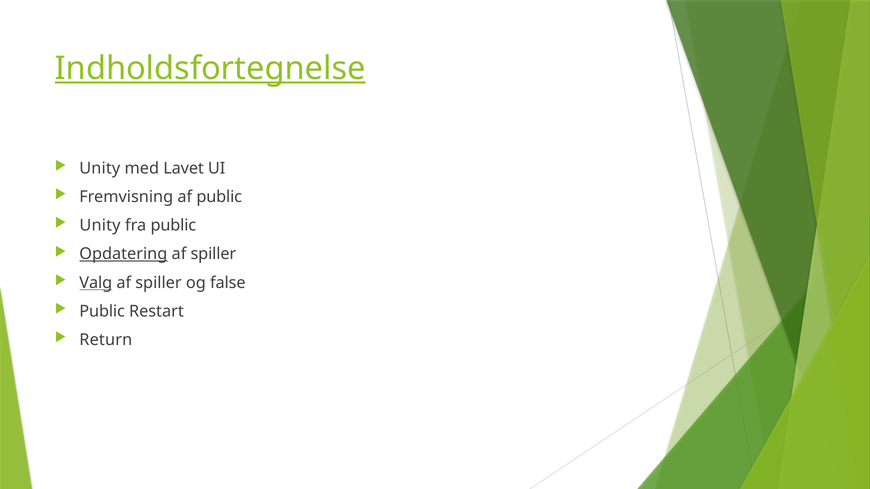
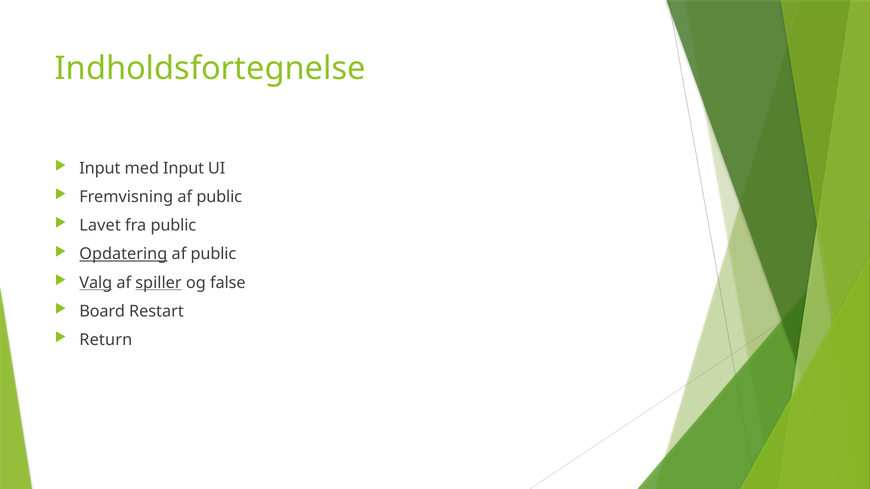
Indholdsfortegnelse underline: present -> none (210, 69)
Unity: Unity -> Input (100, 168)
med Lavet: Lavet -> Input (184, 168)
Unity: Unity -> Lavet (100, 226)
spiller: spiller -> public (213, 254)
spiller underline: none -> present (158, 283)
Public: Public -> Board (102, 312)
